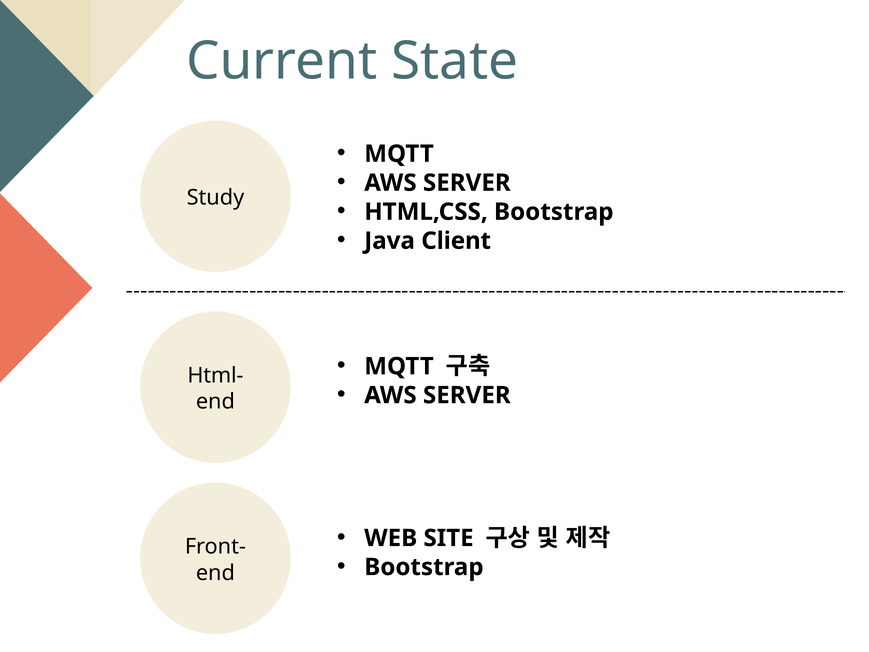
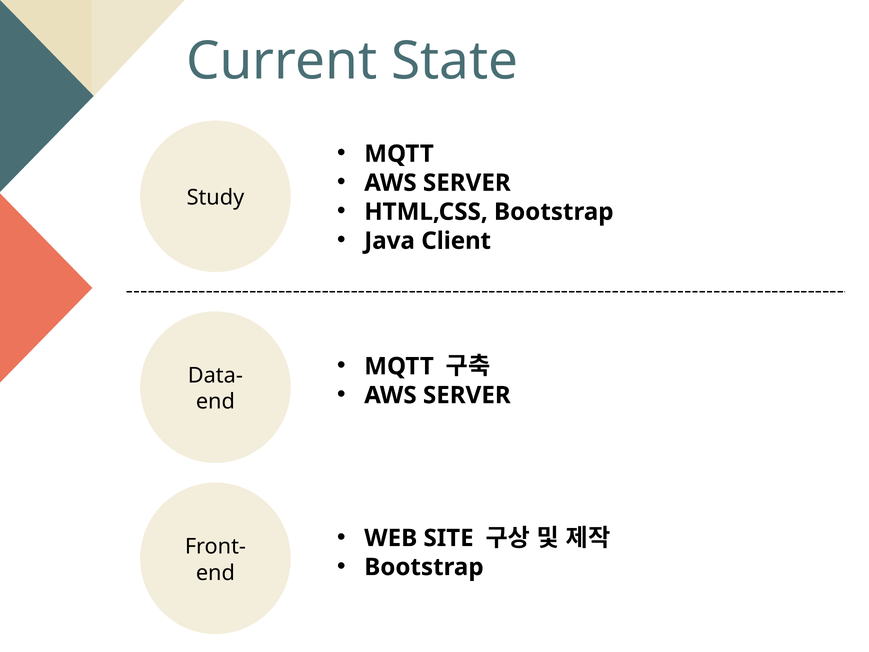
Html-: Html- -> Data- (215, 375)
